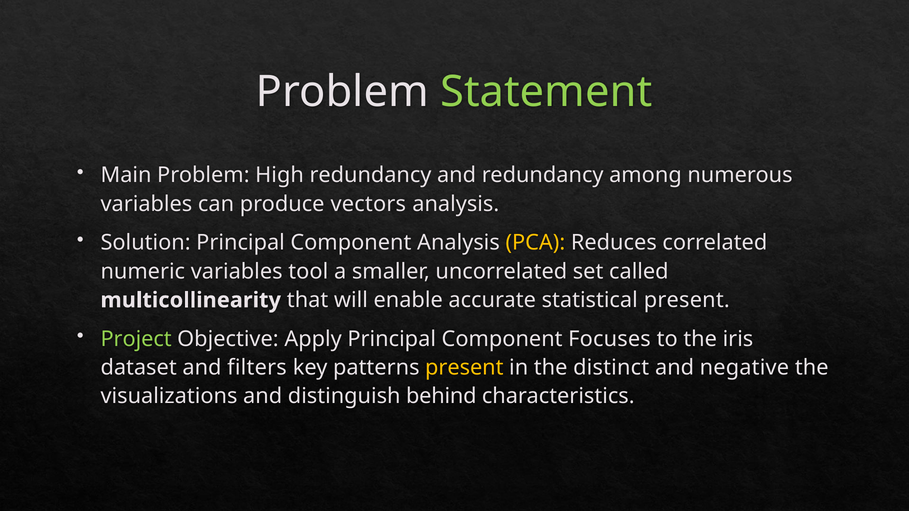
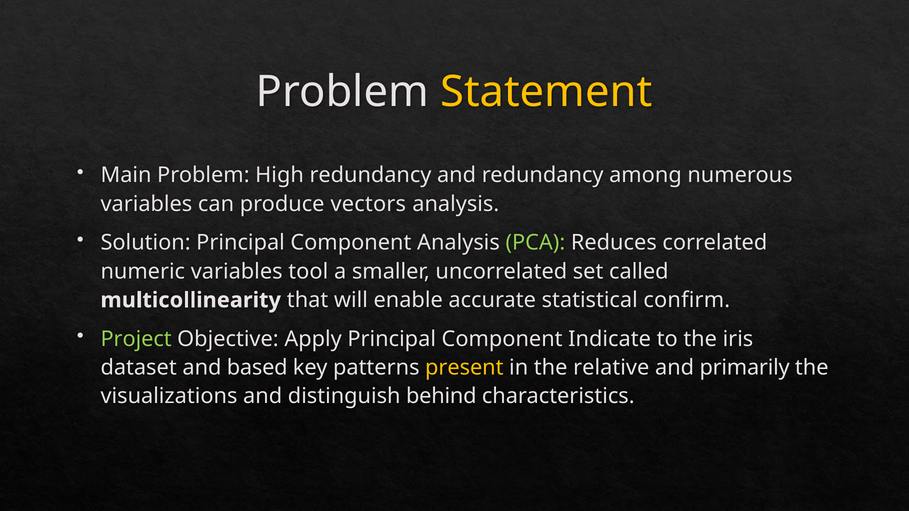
Statement colour: light green -> yellow (546, 92)
PCA colour: yellow -> light green (535, 243)
statistical present: present -> confirm (687, 300)
Focuses: Focuses -> Indicate (610, 339)
filters: filters -> based (257, 368)
distinct: distinct -> relative (611, 368)
negative: negative -> primarily (745, 368)
